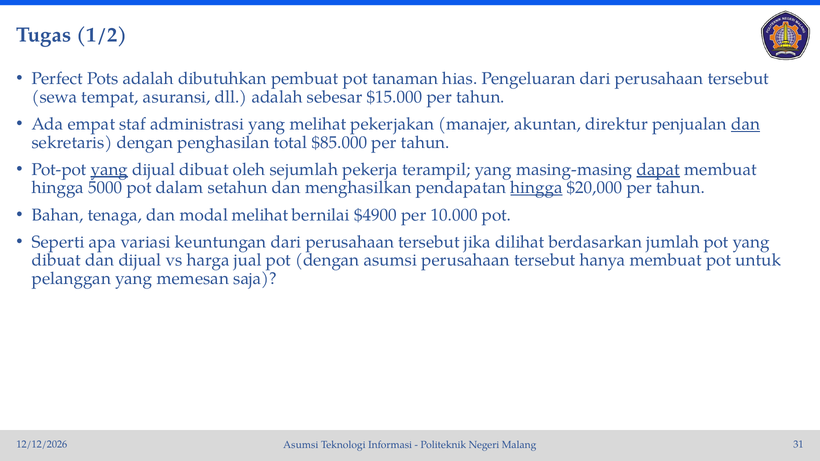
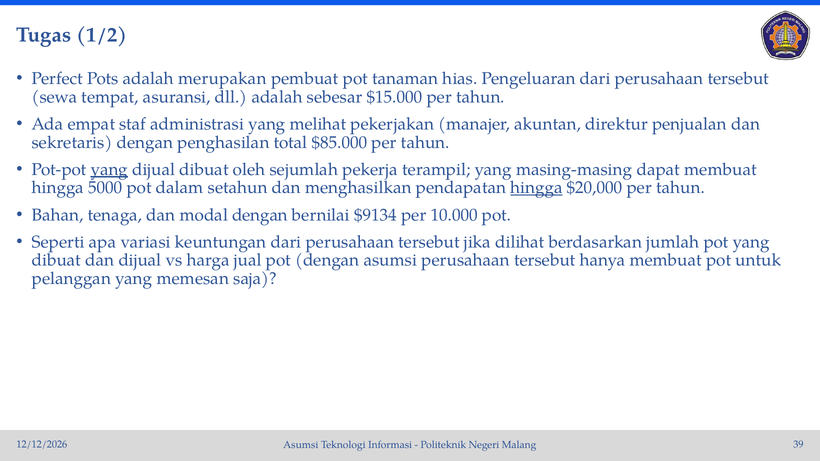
dibutuhkan: dibutuhkan -> merupakan (222, 78)
dan underline: present -> none (746, 124)
dapat underline: present -> none (658, 169)
modal melihat: melihat -> dengan (260, 215)
$4900: $4900 -> $9134 (376, 215)
31: 31 -> 39 (798, 444)
